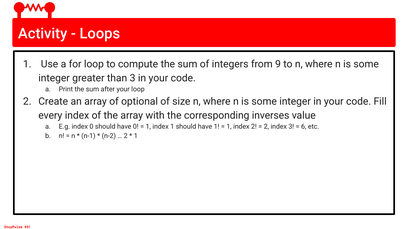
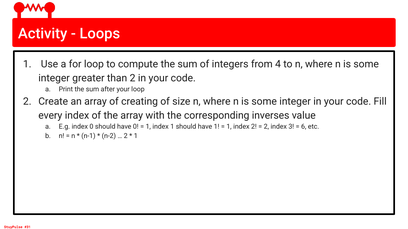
9: 9 -> 4 (278, 64)
than 3: 3 -> 2 (133, 78)
optional: optional -> creating (140, 102)
